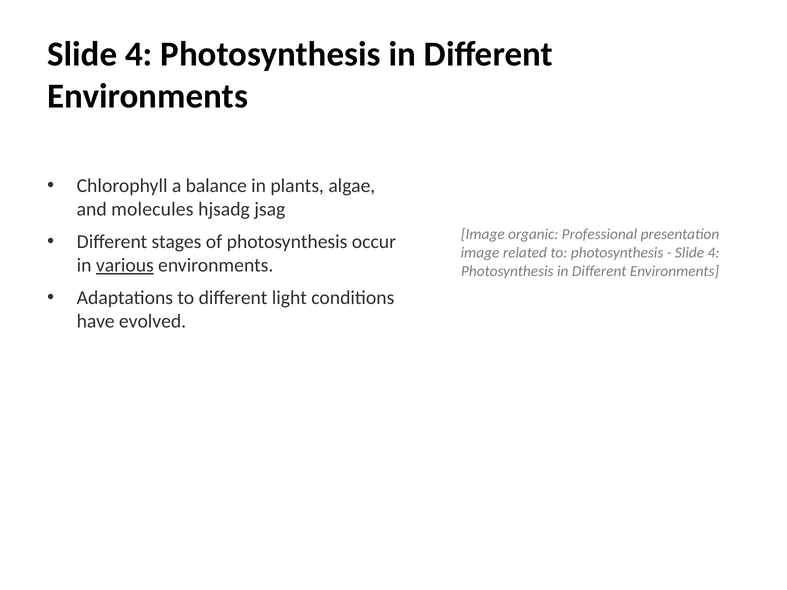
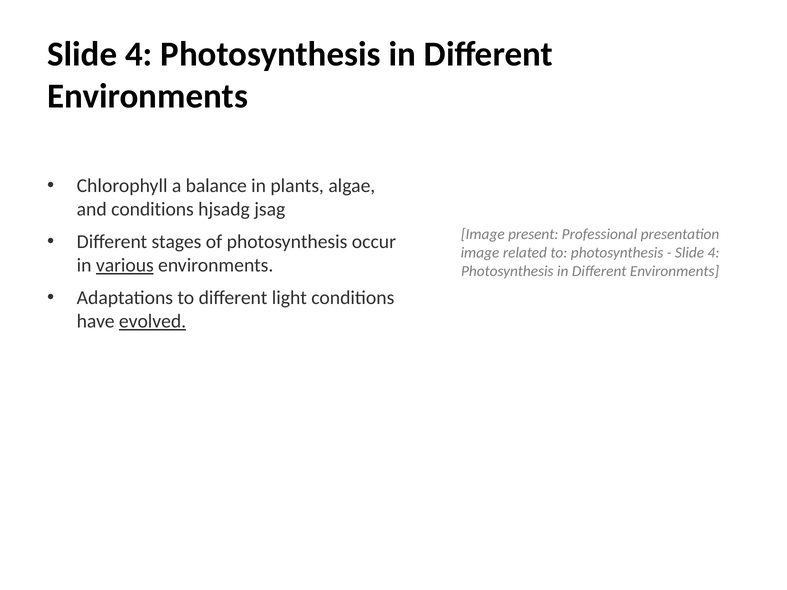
and molecules: molecules -> conditions (152, 209)
organic: organic -> present (533, 234)
evolved underline: none -> present (153, 321)
